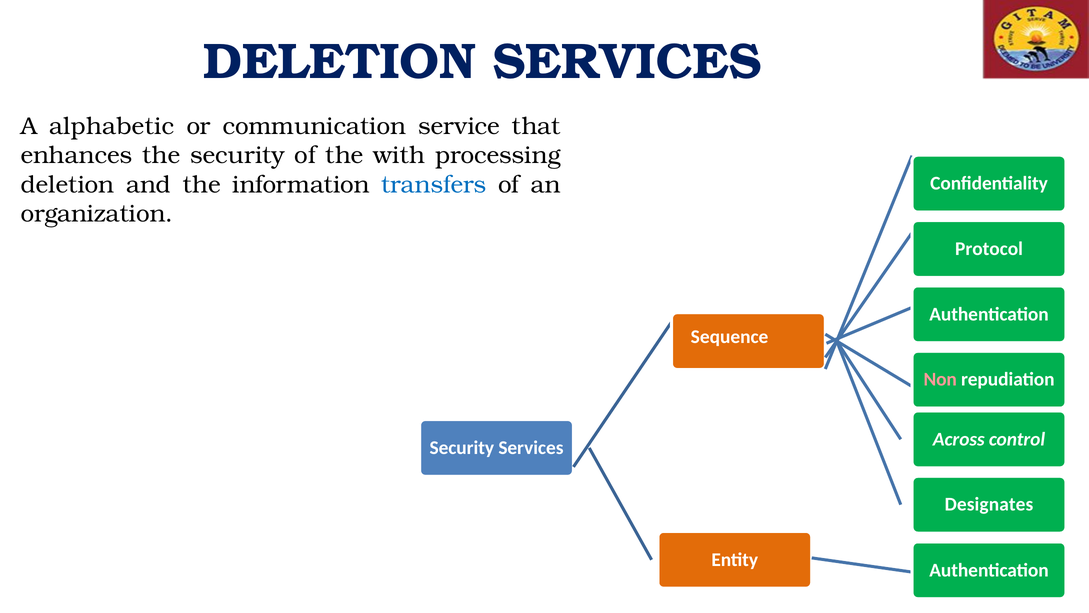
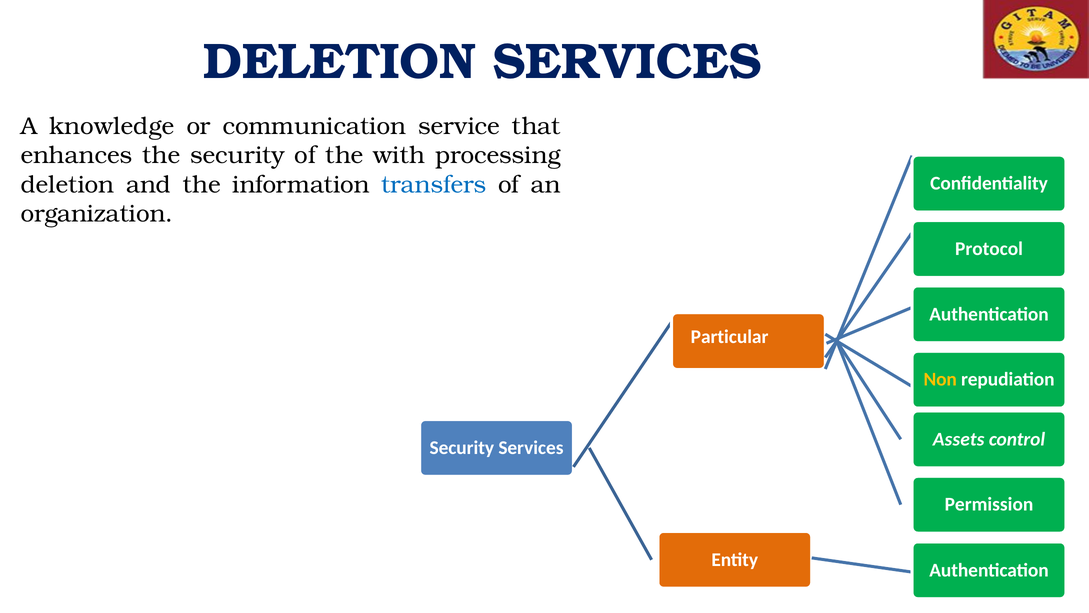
alphabetic: alphabetic -> knowledge (112, 126)
Sequence: Sequence -> Particular (730, 337)
Non colour: pink -> yellow (940, 379)
Across: Across -> Assets (959, 439)
Designates: Designates -> Permission (989, 504)
